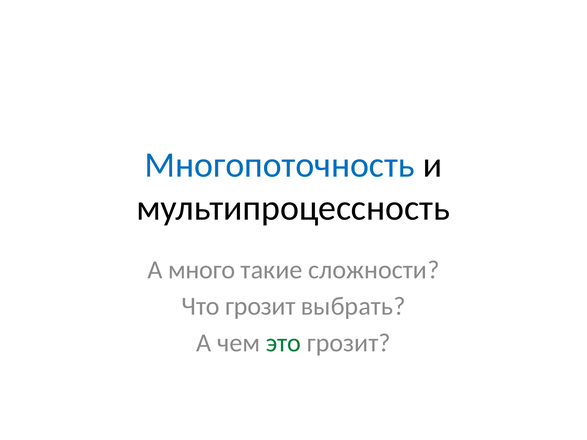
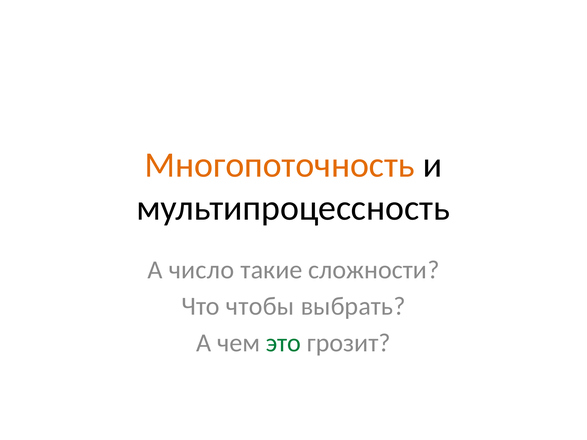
Многопоточность colour: blue -> orange (280, 165)
много: много -> число (201, 270)
Что грозит: грозит -> чтобы (260, 306)
